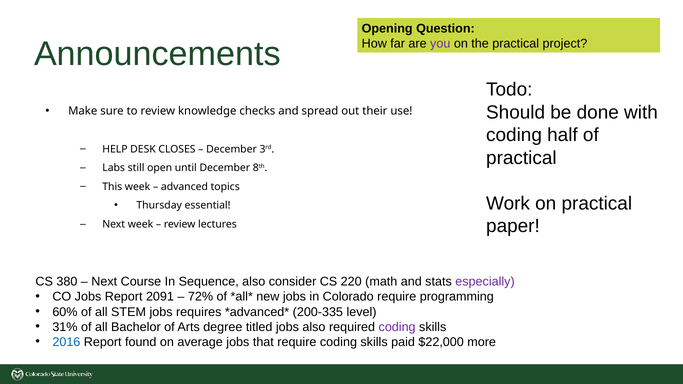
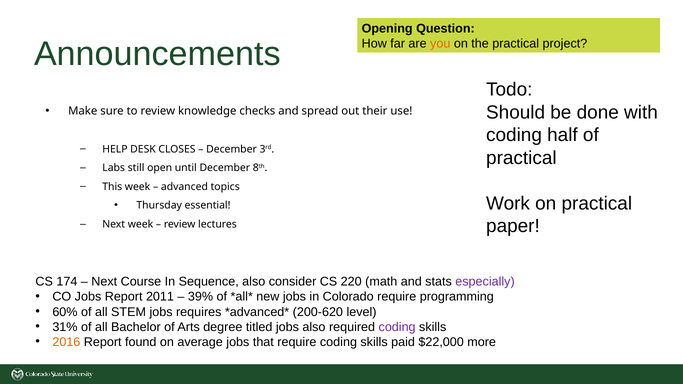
you colour: purple -> orange (440, 44)
380: 380 -> 174 (67, 282)
2091: 2091 -> 2011 (160, 297)
72%: 72% -> 39% (200, 297)
200-335: 200-335 -> 200-620 (318, 312)
2016 colour: blue -> orange (66, 342)
